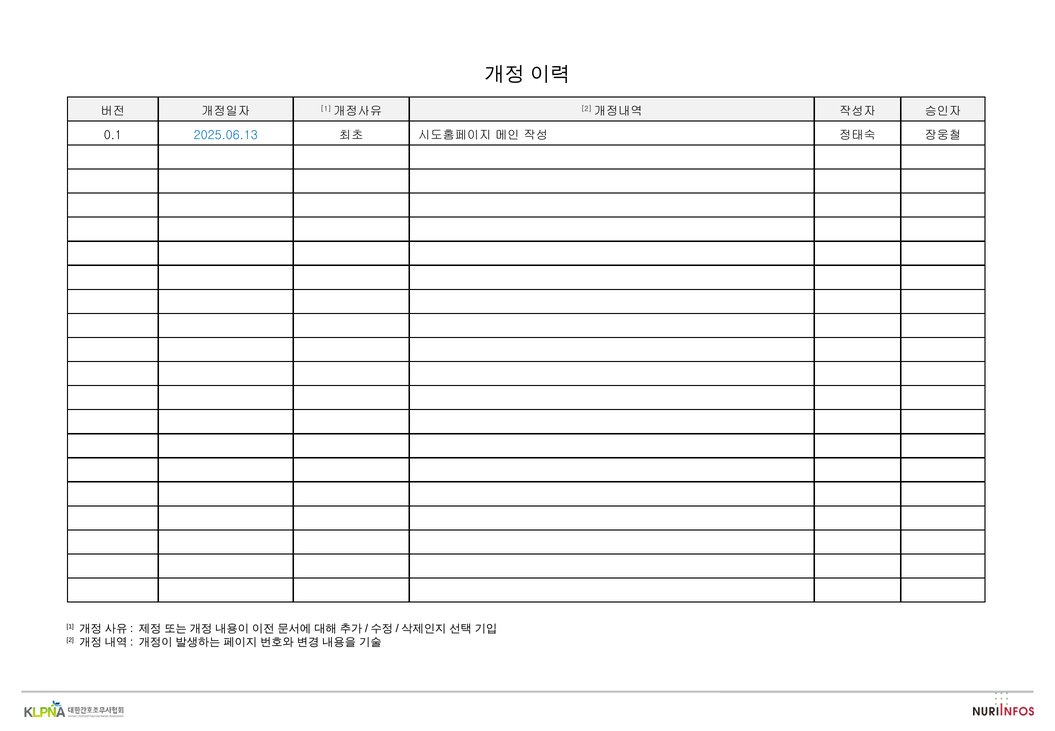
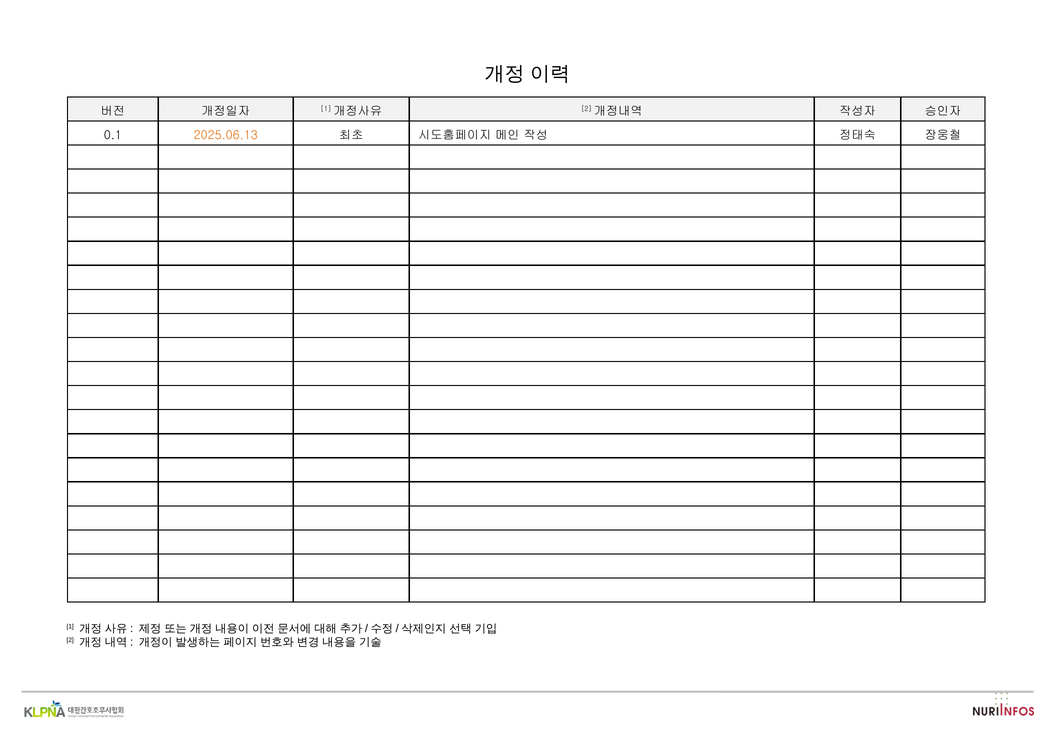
2025.06.13 colour: blue -> orange (226, 135)
